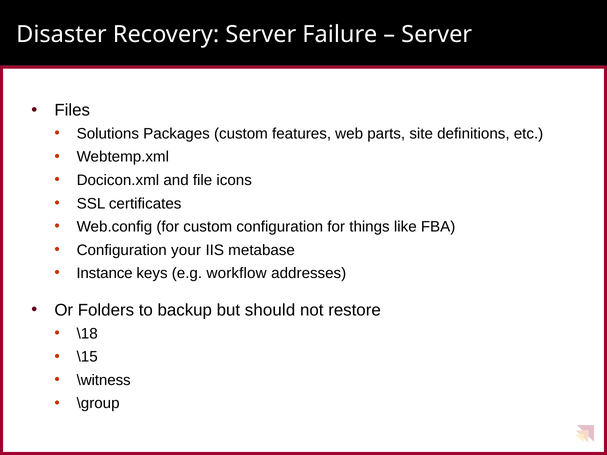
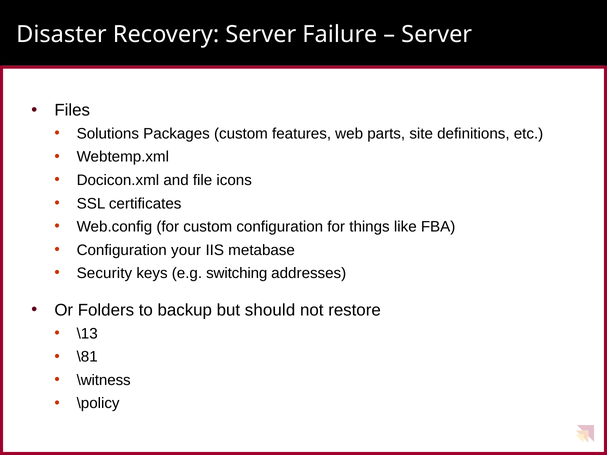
Instance: Instance -> Security (104, 273)
workflow: workflow -> switching (237, 273)
\18: \18 -> \13 (87, 334)
\15: \15 -> \81 (87, 357)
\group: \group -> \policy (98, 404)
